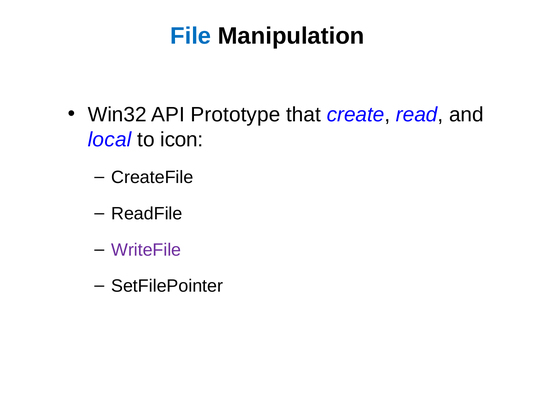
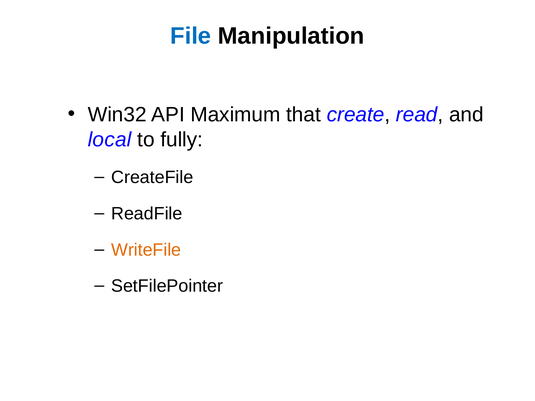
Prototype: Prototype -> Maximum (235, 115)
icon: icon -> fully (182, 140)
WriteFile colour: purple -> orange (146, 250)
